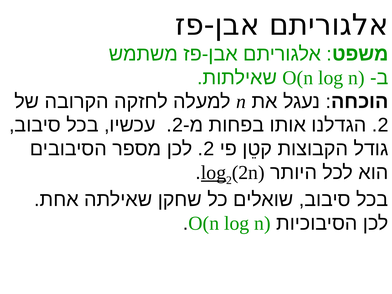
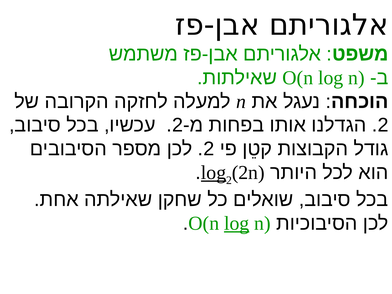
log underline: none -> present (237, 223)
